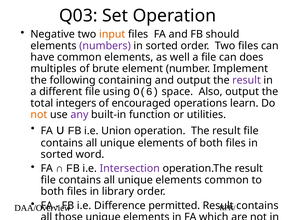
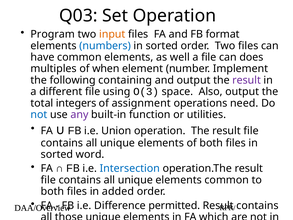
Negative: Negative -> Program (53, 34)
should: should -> format (223, 34)
numbers colour: purple -> blue (105, 46)
brute: brute -> when (106, 69)
O(6: O(6 -> O(3 (146, 92)
encouraged: encouraged -> assignment (141, 103)
learn: learn -> need (244, 103)
not colour: orange -> blue (39, 114)
Intersection colour: purple -> blue (130, 168)
library: library -> added (118, 191)
